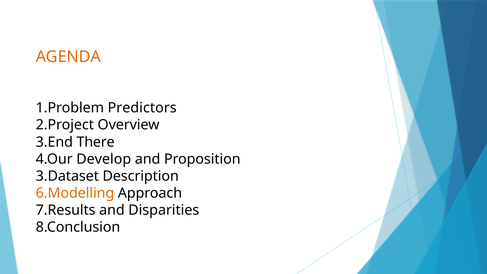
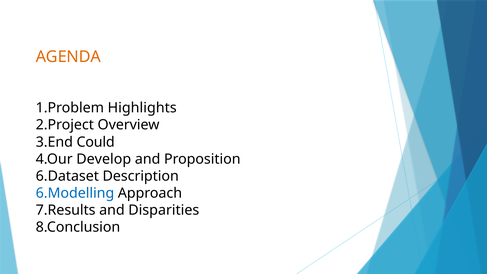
Predictors: Predictors -> Highlights (142, 108)
There: There -> Could (96, 142)
3.Dataset: 3.Dataset -> 6.Dataset (67, 176)
6.Modelling colour: orange -> blue (75, 193)
